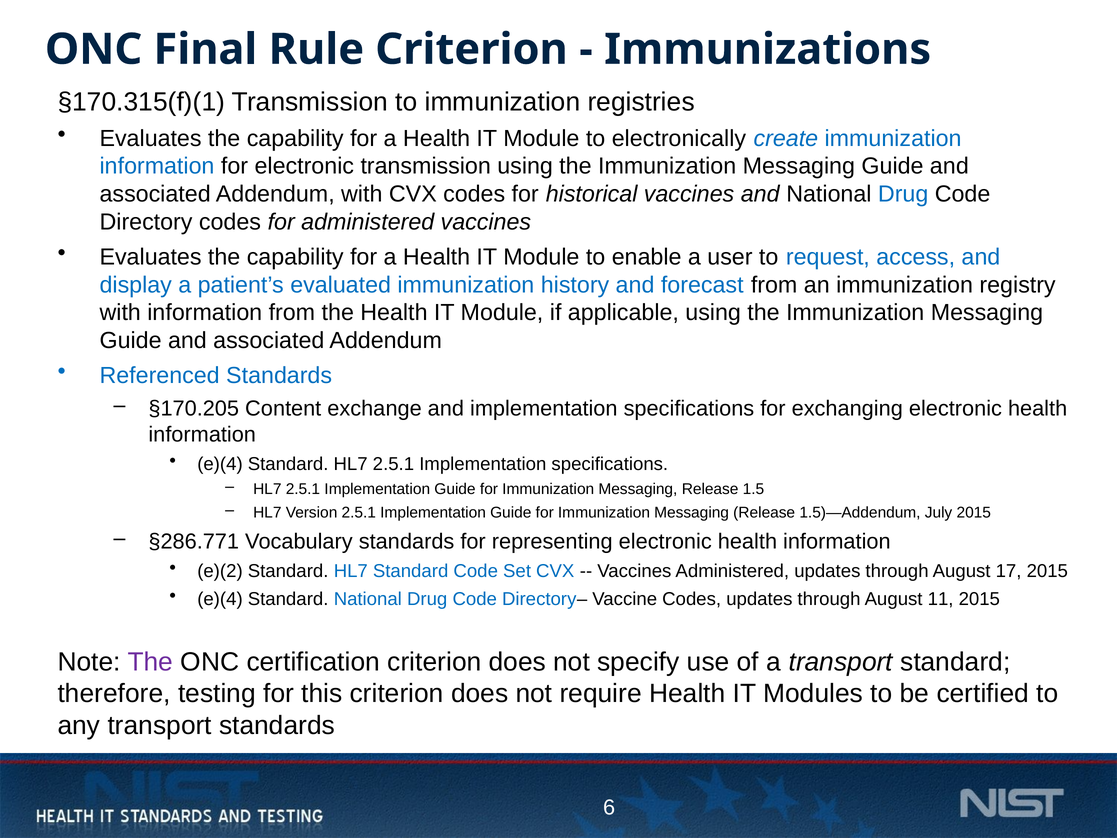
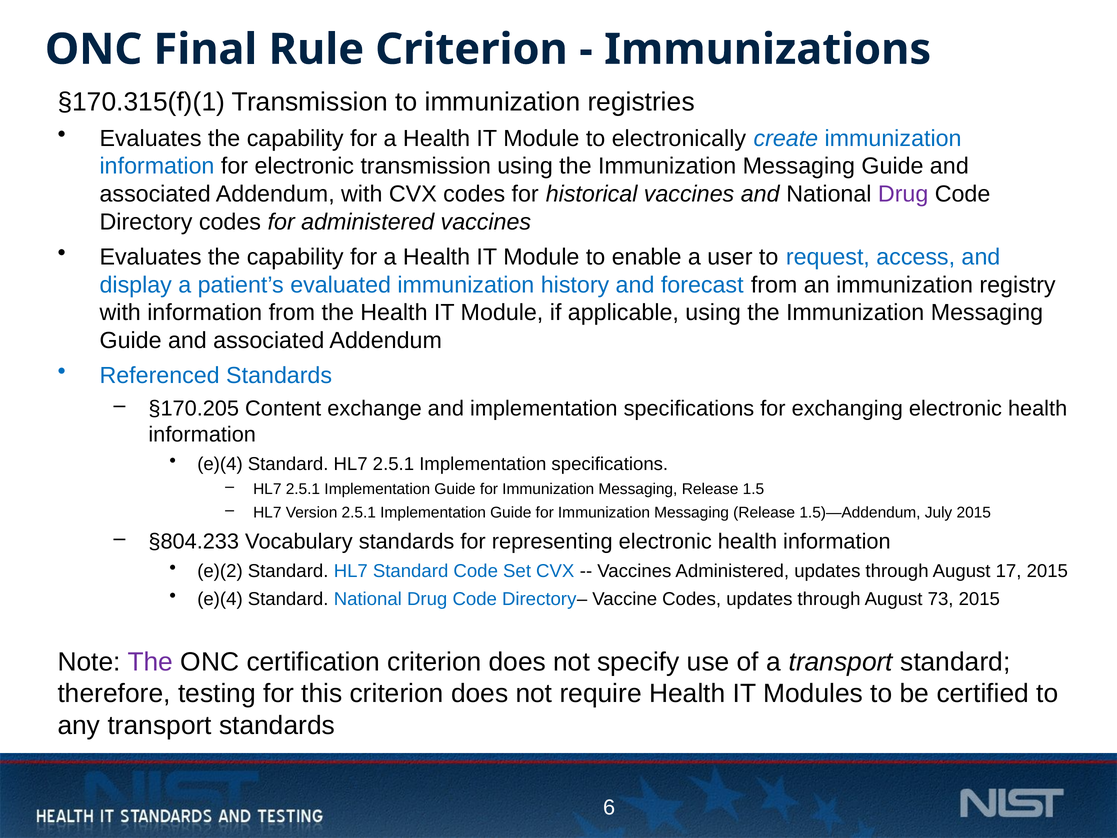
Drug colour: blue -> purple (903, 194)
§286.771: §286.771 -> §804.233 (194, 541)
11: 11 -> 73 (941, 599)
